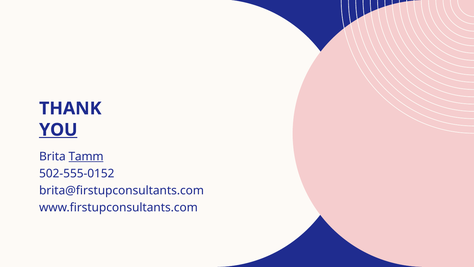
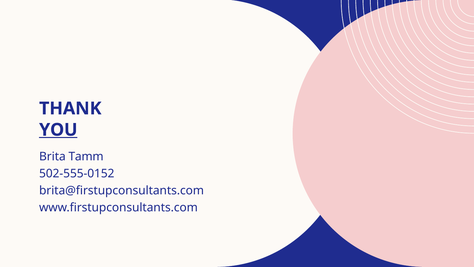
Tamm underline: present -> none (86, 156)
